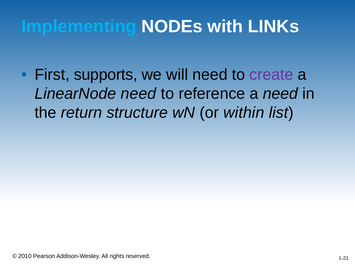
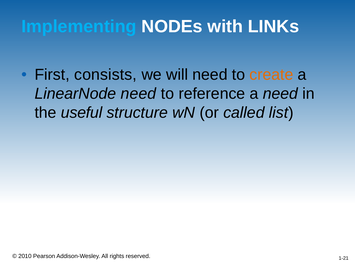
supports: supports -> consists (106, 74)
create colour: purple -> orange (271, 74)
return: return -> useful (82, 112)
within: within -> called (244, 112)
